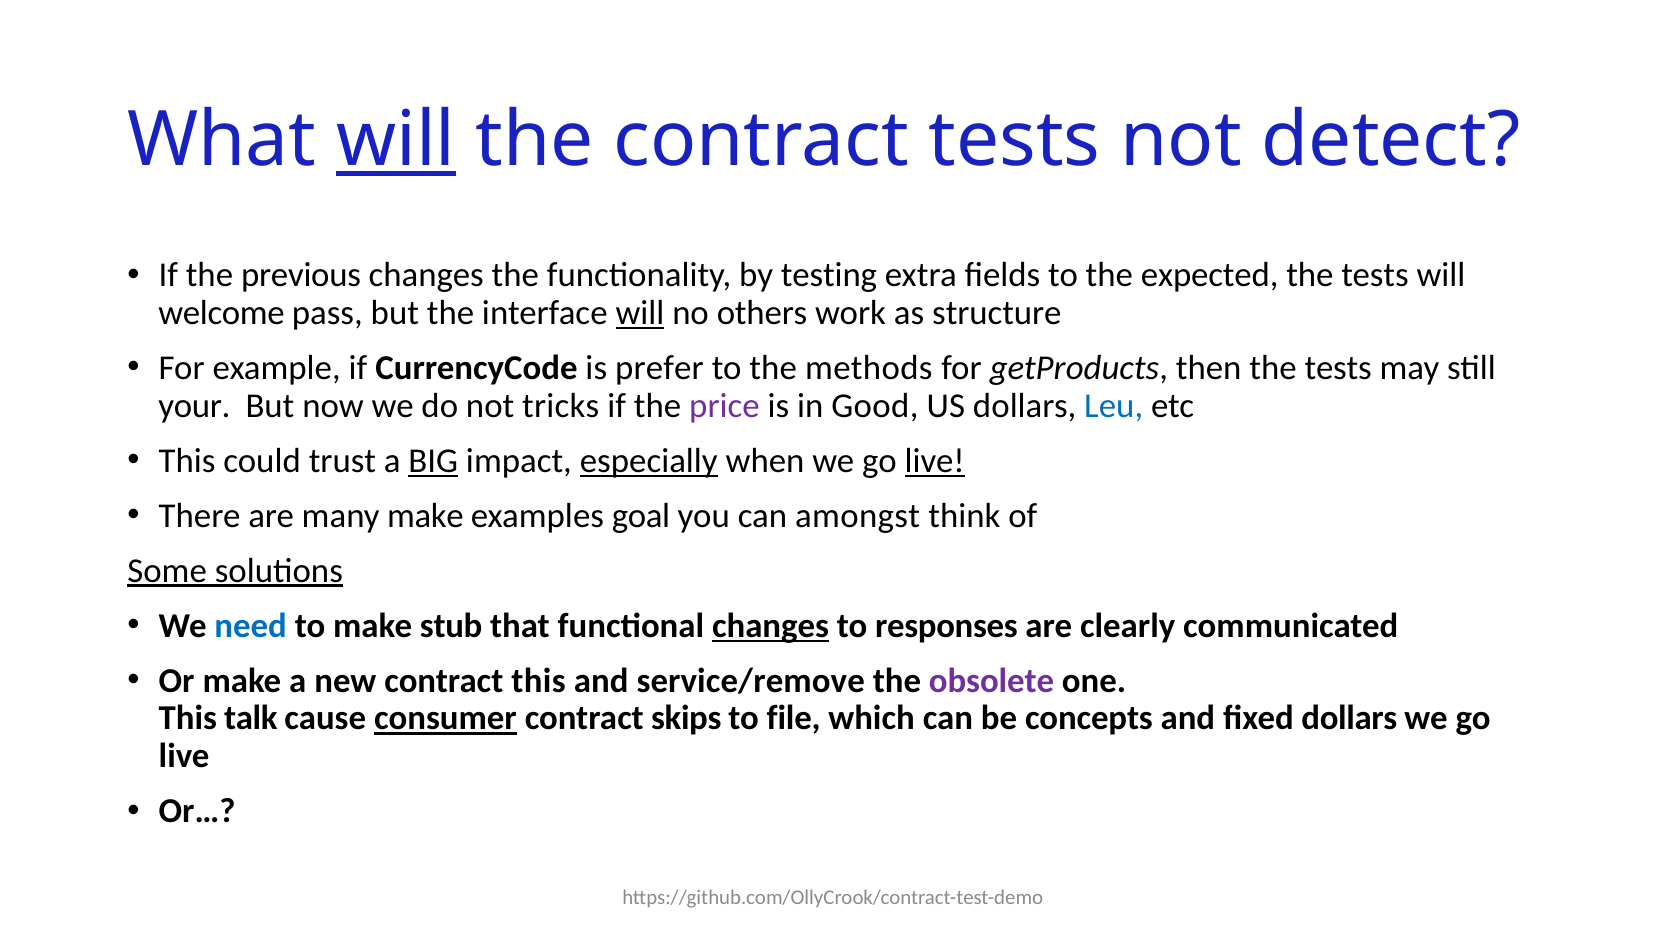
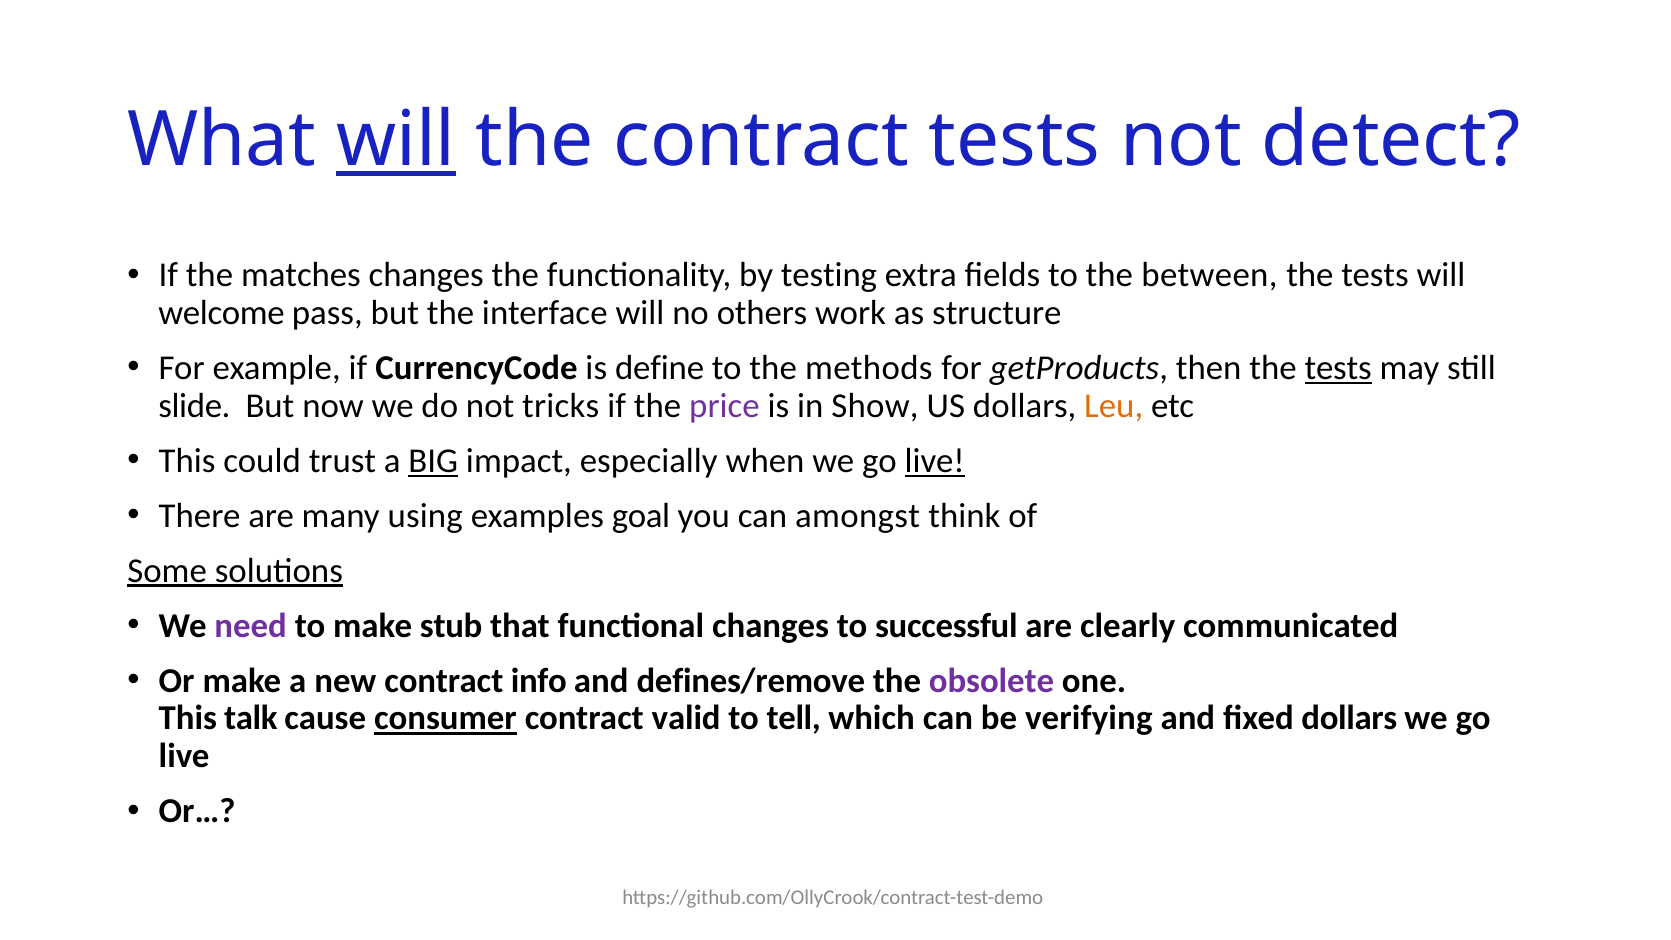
previous: previous -> matches (301, 275)
expected: expected -> between (1209, 275)
will underline: present -> none (640, 313)
prefer: prefer -> define (660, 368)
tests underline: none -> present (1338, 368)
your: your -> slide (194, 405)
Good: Good -> Show (875, 405)
Leu colour: blue -> orange (1114, 405)
especially underline: present -> none (649, 461)
many make: make -> using (425, 516)
need colour: blue -> purple (251, 626)
changes underline: present -> none (770, 626)
responses: responses -> successful (946, 626)
contract this: this -> info (539, 681)
service/remove: service/remove -> defines/remove (751, 681)
skips: skips -> valid (686, 718)
file: file -> tell (794, 718)
concepts: concepts -> verifying (1089, 718)
